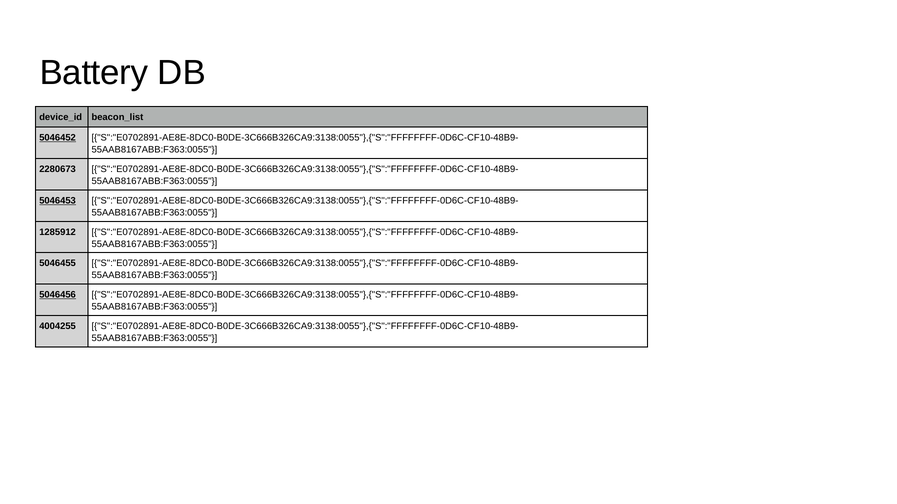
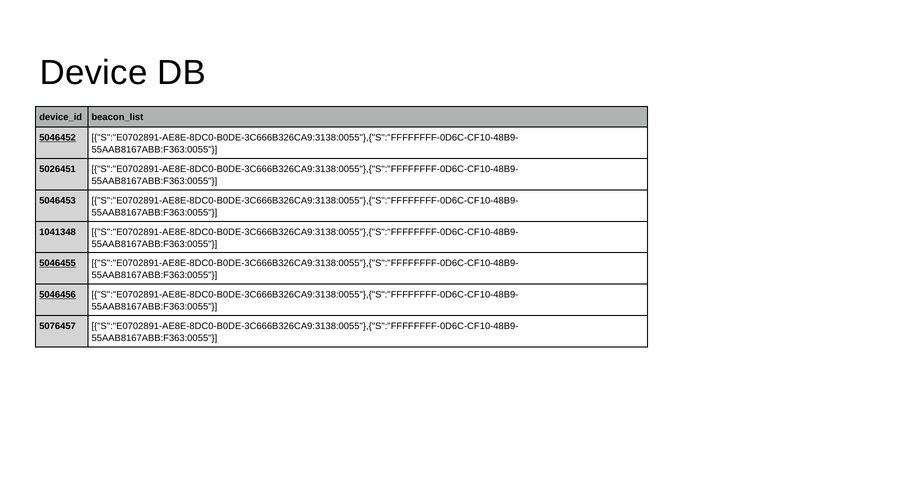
Battery: Battery -> Device (94, 73)
2280673: 2280673 -> 5026451 (58, 169)
5046453 underline: present -> none (58, 201)
1285912: 1285912 -> 1041348 (58, 232)
5046455 underline: none -> present (58, 264)
4004255: 4004255 -> 5076457 (58, 327)
